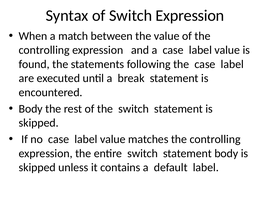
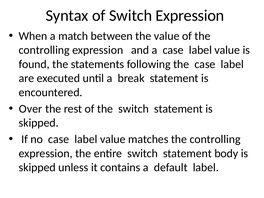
Body: Body -> Over (31, 109)
